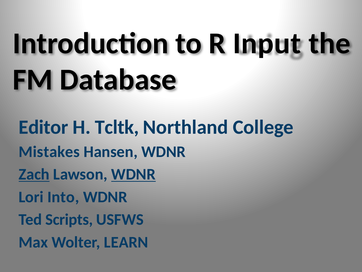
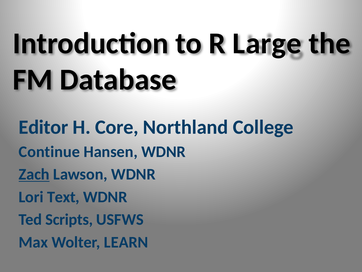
Input: Input -> Large (267, 43)
Tcltk: Tcltk -> Core (117, 127)
Mistakes: Mistakes -> Continue (49, 152)
WDNR underline: present -> none (133, 174)
Into: Into -> Text (63, 197)
